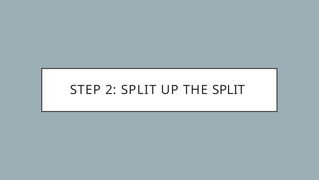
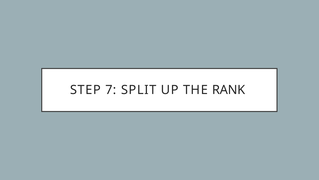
2: 2 -> 7 (111, 90)
THE SPLIT: SPLIT -> RANK (229, 90)
